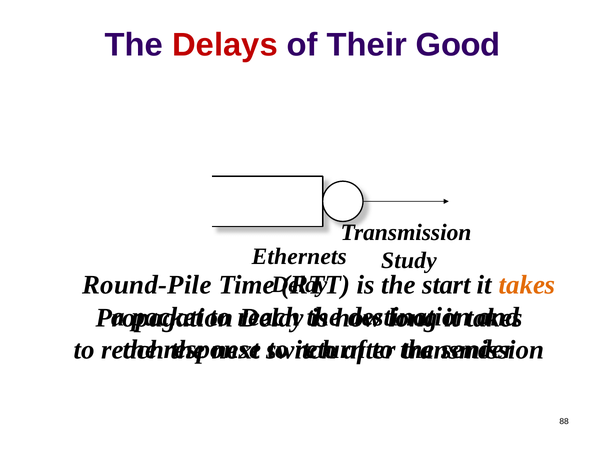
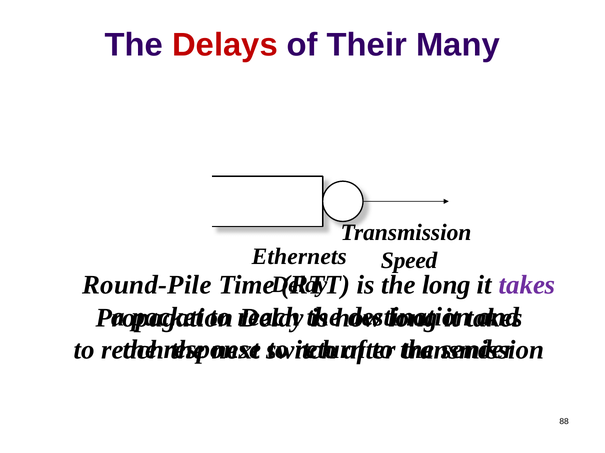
Good: Good -> Many (458, 45)
Study: Study -> Speed (409, 261)
the start: start -> long (447, 285)
takes colour: orange -> purple (527, 285)
